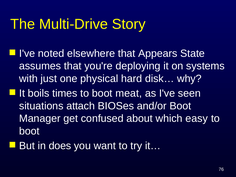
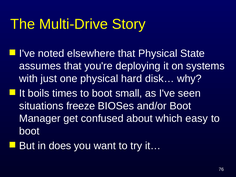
that Appears: Appears -> Physical (158, 53)
meat: meat -> small (129, 93)
attach: attach -> freeze (81, 106)
